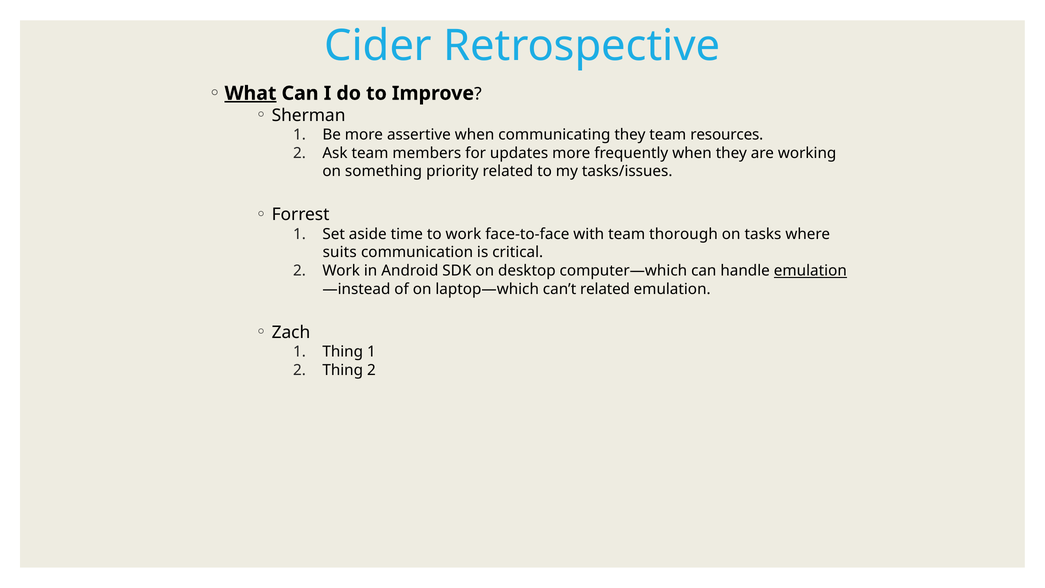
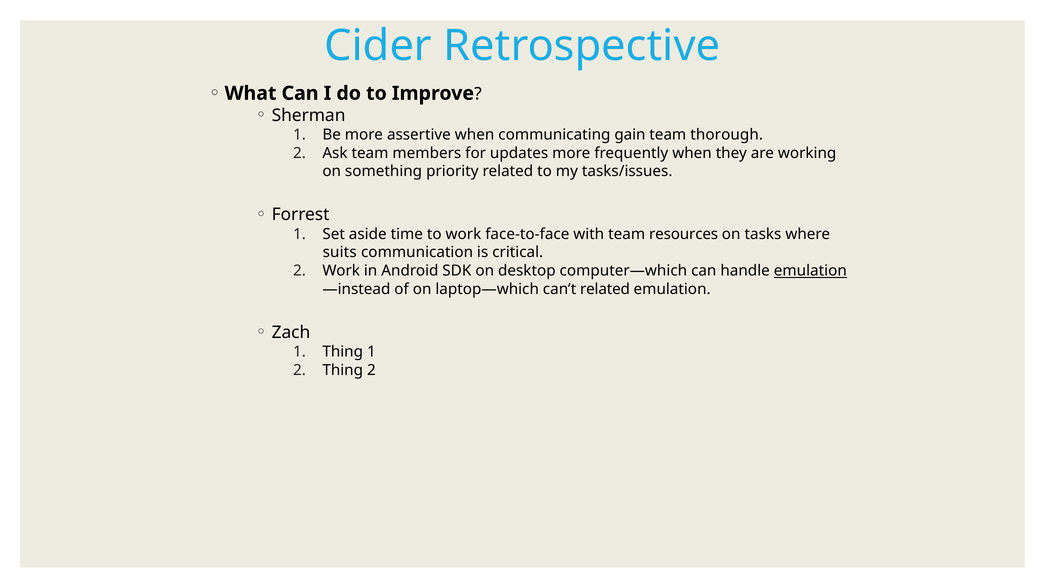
What underline: present -> none (251, 93)
communicating they: they -> gain (630, 135)
resources: resources -> thorough (727, 135)
thorough: thorough -> resources (684, 234)
